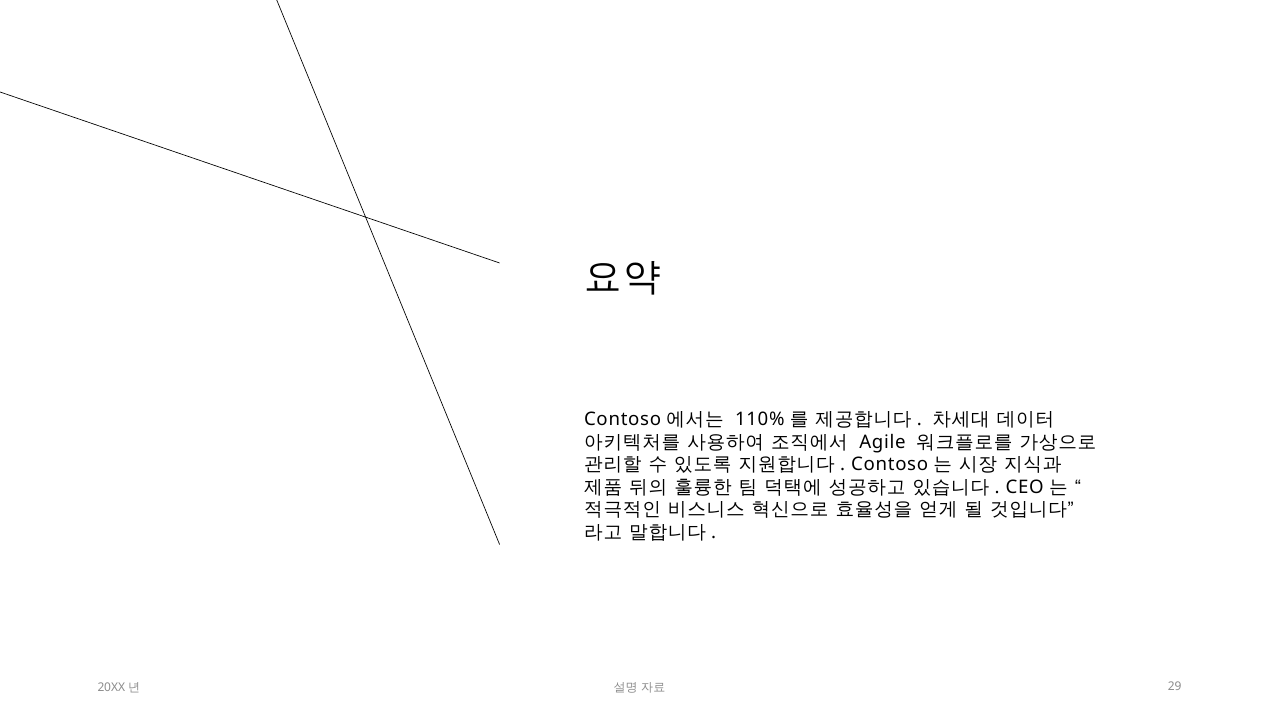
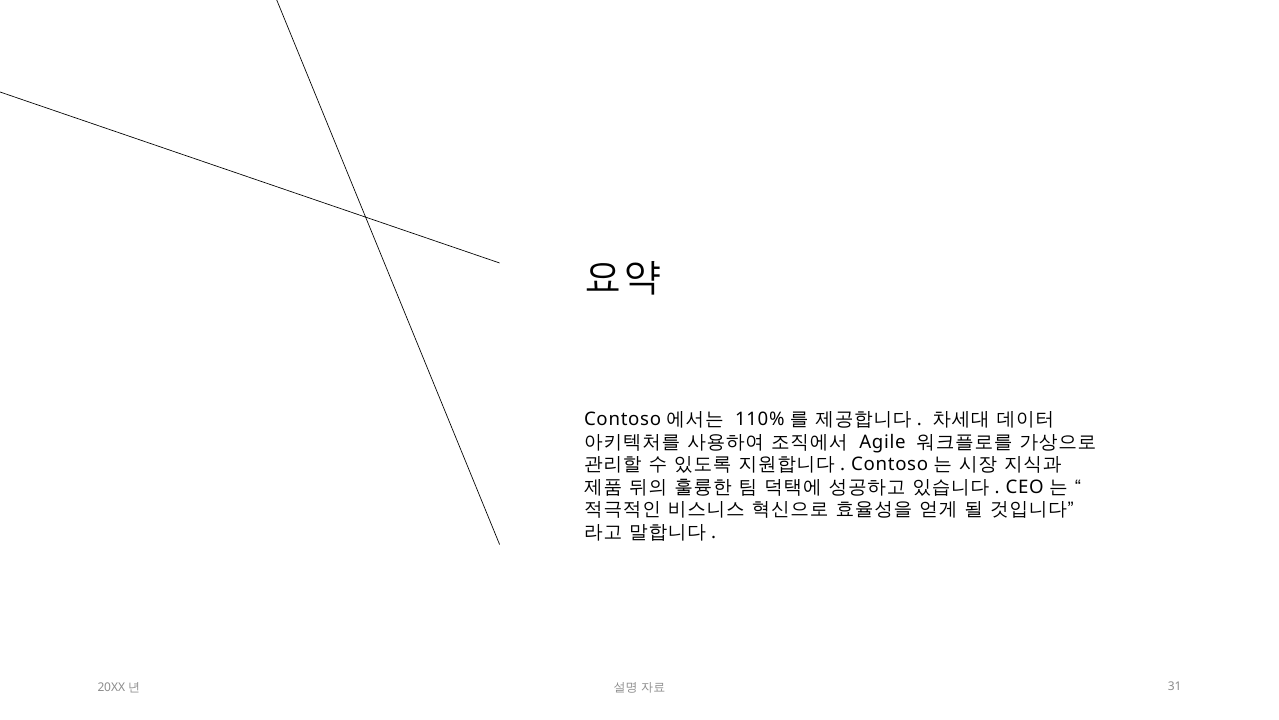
29: 29 -> 31 (1175, 686)
